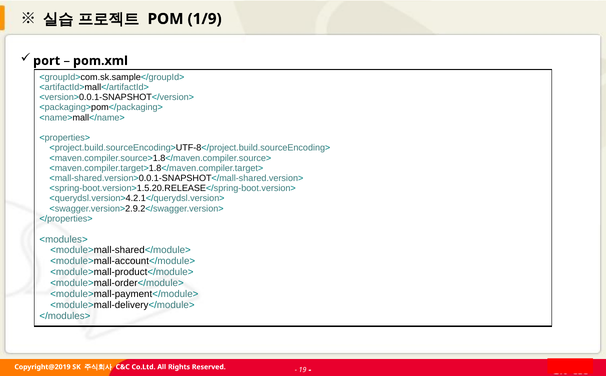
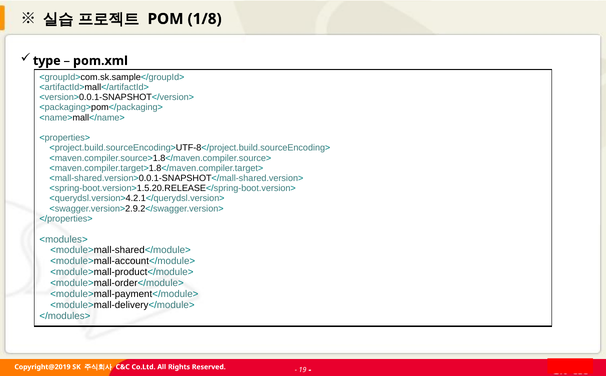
1/9: 1/9 -> 1/8 (205, 19)
port: port -> type (47, 61)
